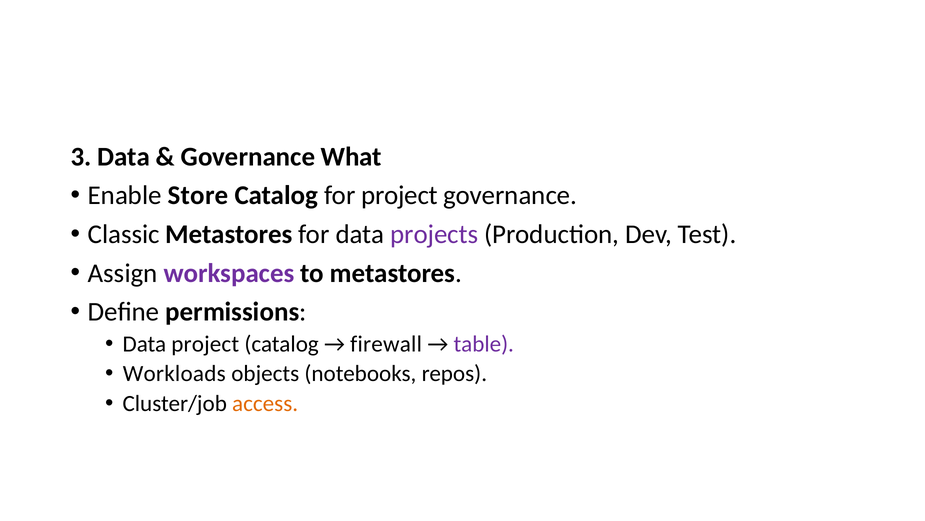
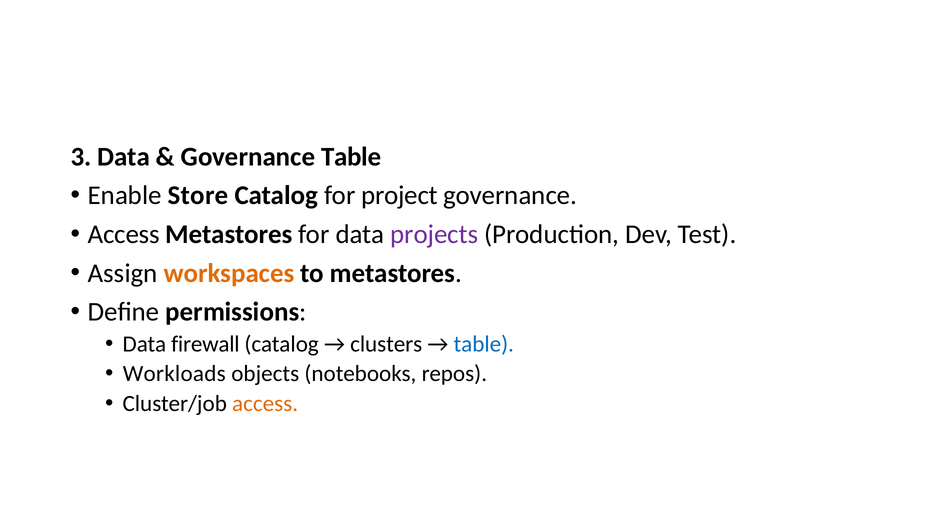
Governance What: What -> Table (351, 156)
Classic: Classic -> Access (124, 234)
workspaces colour: purple -> orange (229, 273)
Data project: project -> firewall (205, 343)
firewall: firewall -> clusters (386, 343)
table colour: purple -> blue (484, 343)
